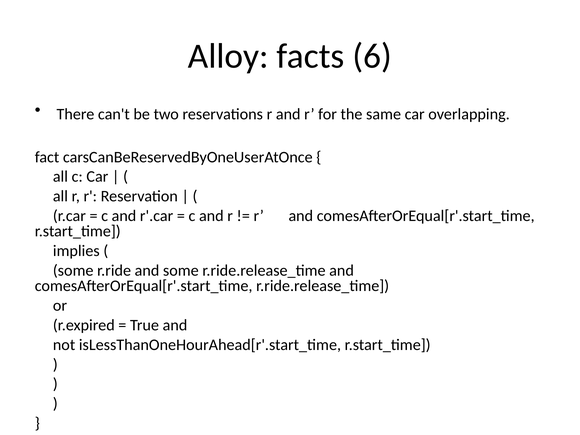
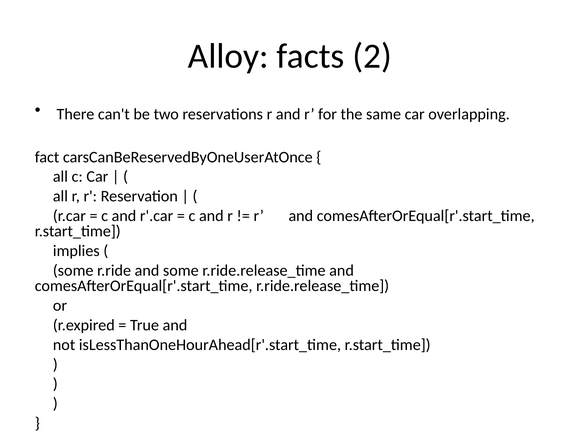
6: 6 -> 2 (372, 56)
